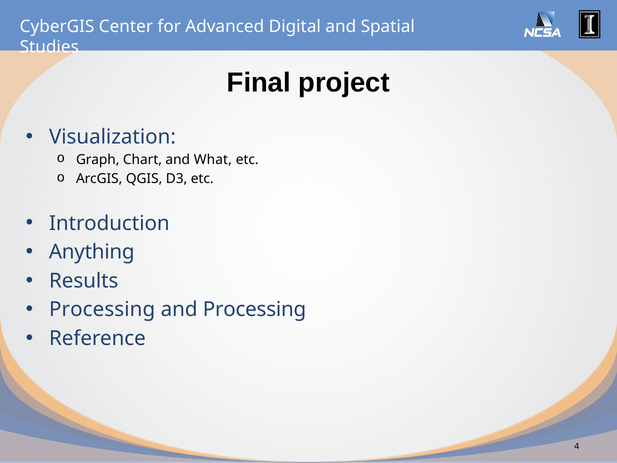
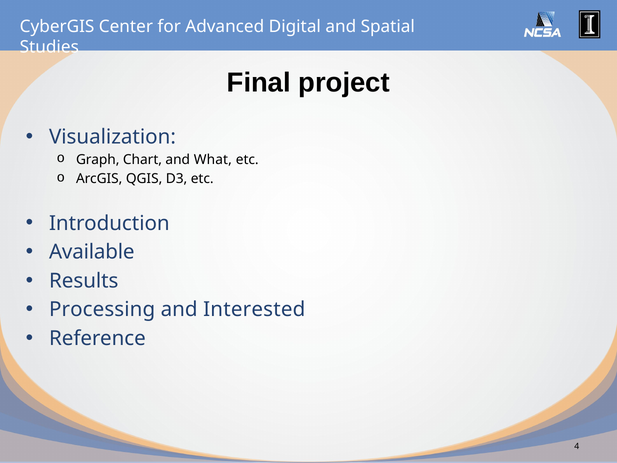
Anything: Anything -> Available (92, 252)
and Processing: Processing -> Interested (254, 309)
